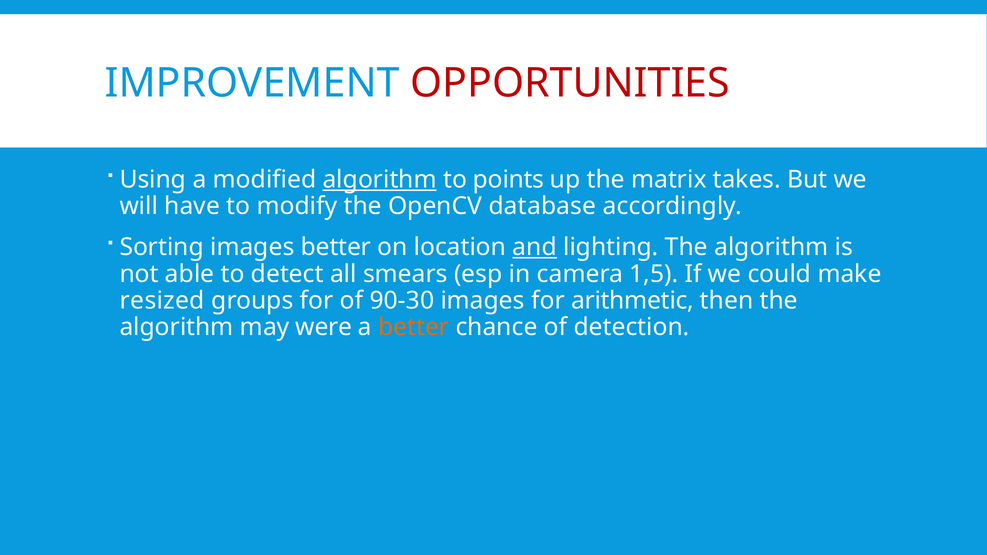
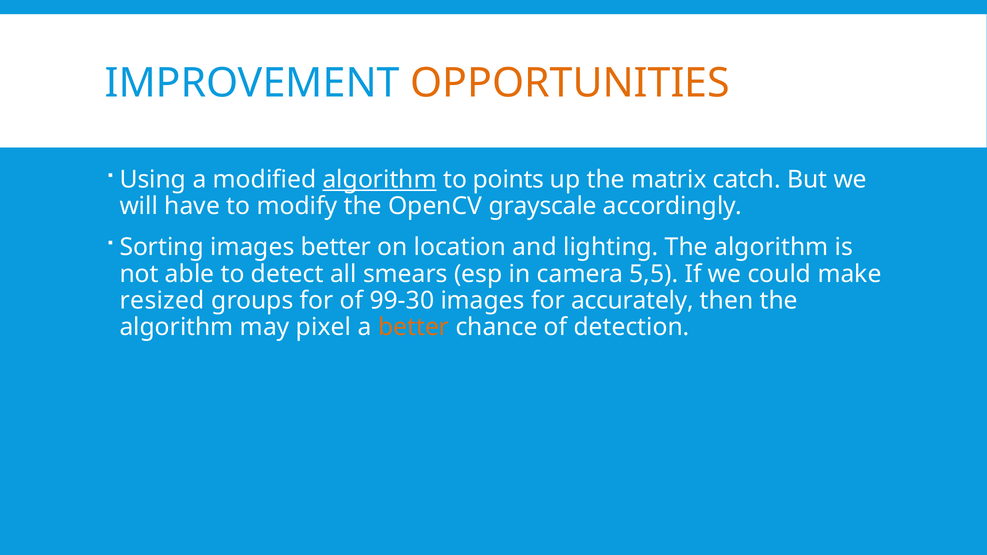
OPPORTUNITIES colour: red -> orange (570, 83)
takes: takes -> catch (747, 180)
database: database -> grayscale (543, 206)
and underline: present -> none (535, 247)
1,5: 1,5 -> 5,5 (654, 274)
90-30: 90-30 -> 99-30 (402, 301)
arithmetic: arithmetic -> accurately (632, 301)
were: were -> pixel (324, 327)
